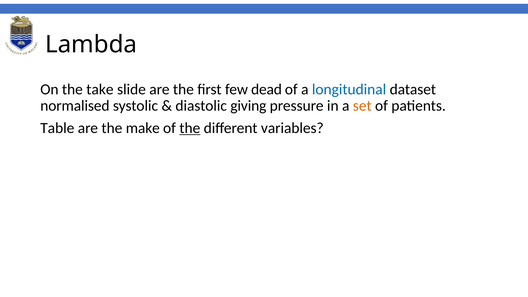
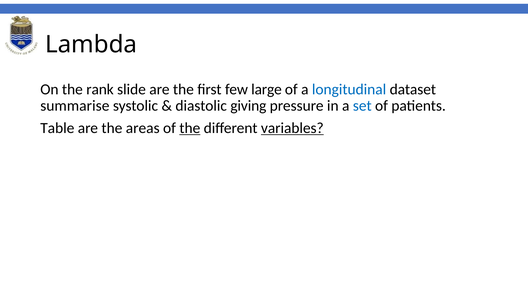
take: take -> rank (100, 89)
dead: dead -> large (266, 89)
normalised: normalised -> summarise (75, 106)
set colour: orange -> blue (362, 106)
make: make -> areas (143, 128)
variables underline: none -> present (292, 128)
